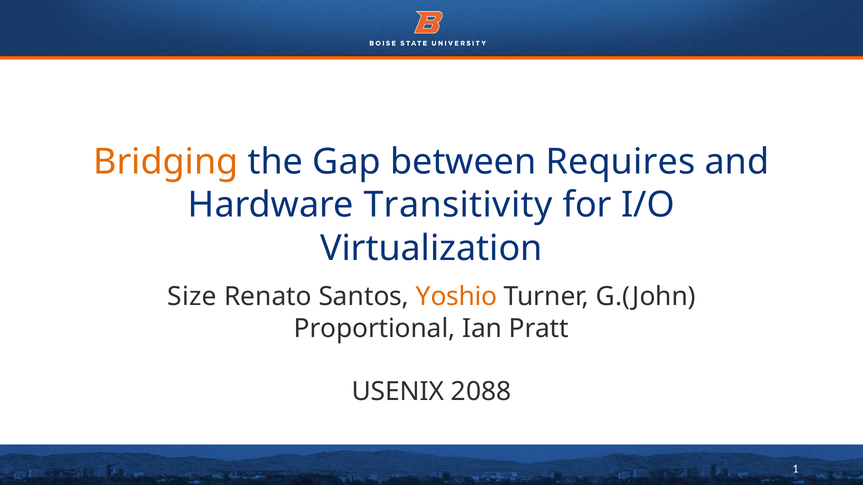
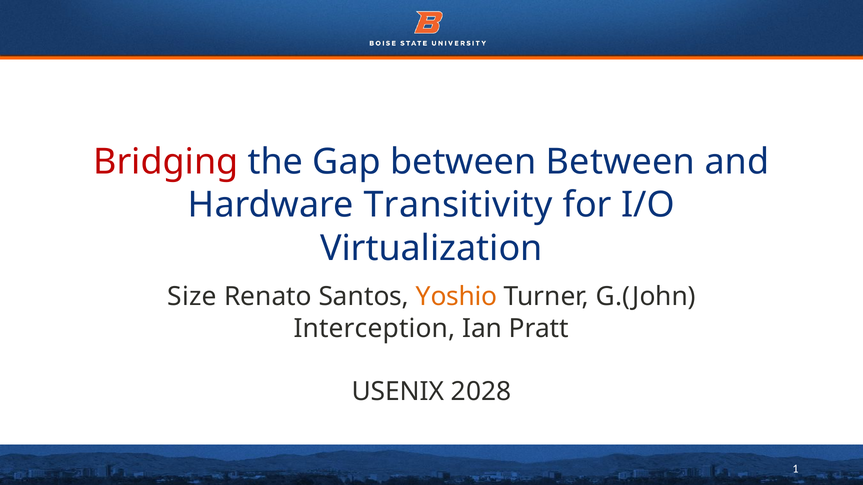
Bridging colour: orange -> red (166, 162)
between Requires: Requires -> Between (620, 162)
Proportional: Proportional -> Interception (374, 329)
2088: 2088 -> 2028 (481, 392)
